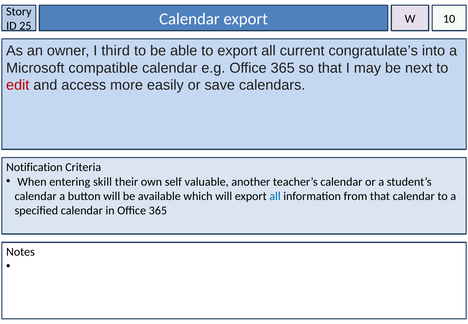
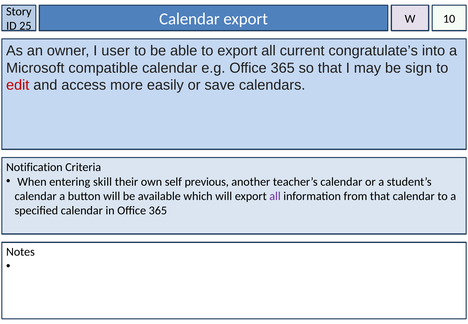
third: third -> user (116, 51)
next: next -> sign (419, 68)
valuable: valuable -> previous (207, 182)
all colour: blue -> purple (275, 196)
